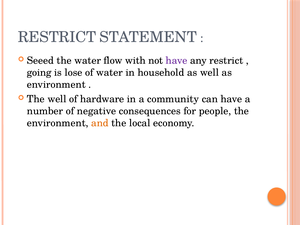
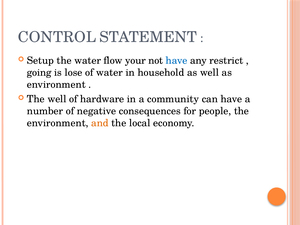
RESTRICT: RESTRICT -> CONTROL (57, 37)
Seeed: Seeed -> Setup (40, 61)
with: with -> your (135, 61)
have colour: purple -> blue (177, 61)
